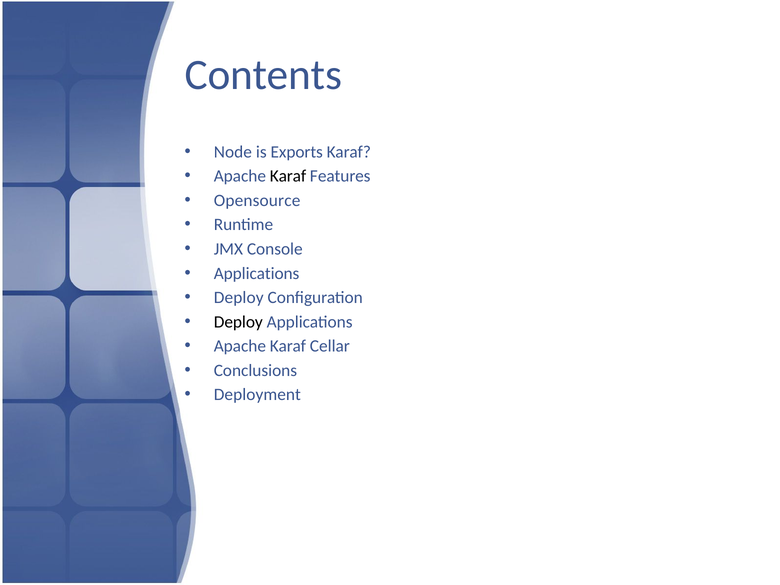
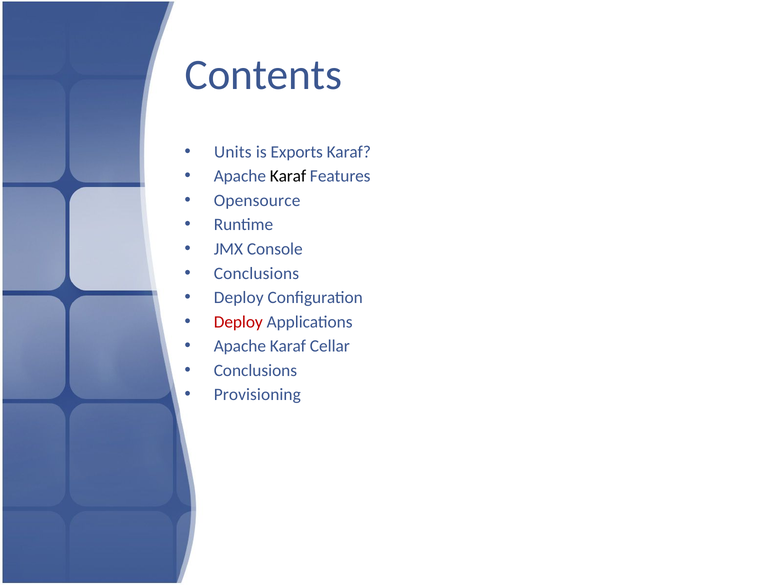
Node: Node -> Units (233, 152)
Applications: Applications -> Conclusions (256, 273)
Deploy colour: black -> red (238, 322)
Deployment: Deployment -> Provisioning (257, 395)
